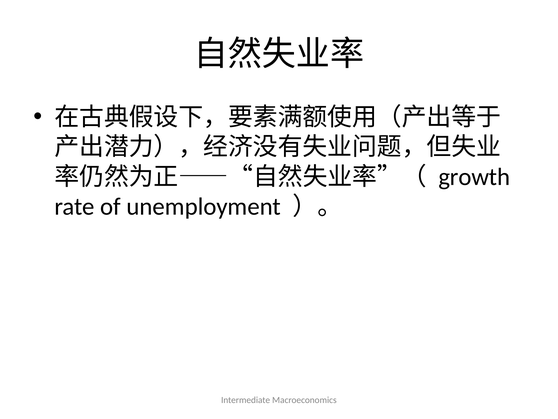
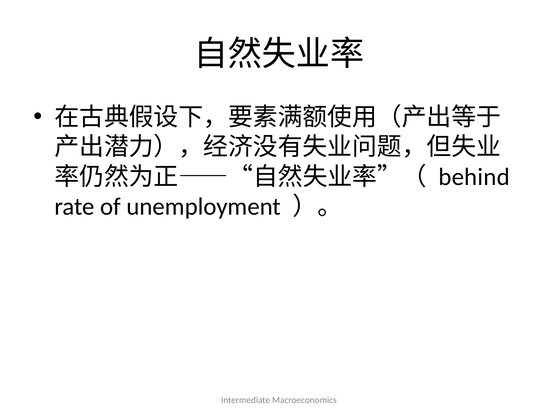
growth: growth -> behind (474, 177)
